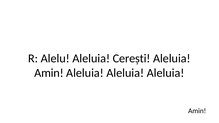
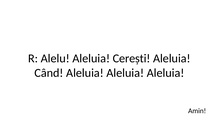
Amin: Amin -> Când (49, 73)
